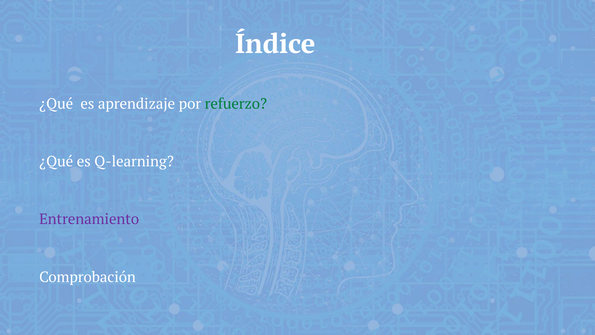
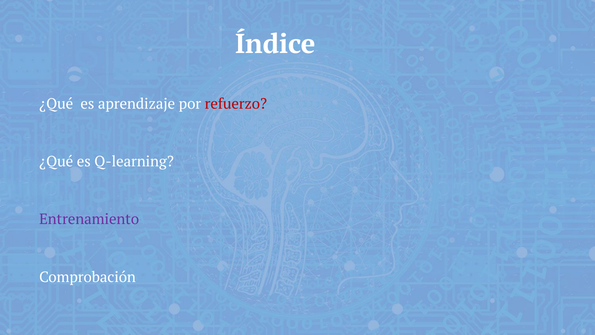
refuerzo colour: green -> red (236, 104)
